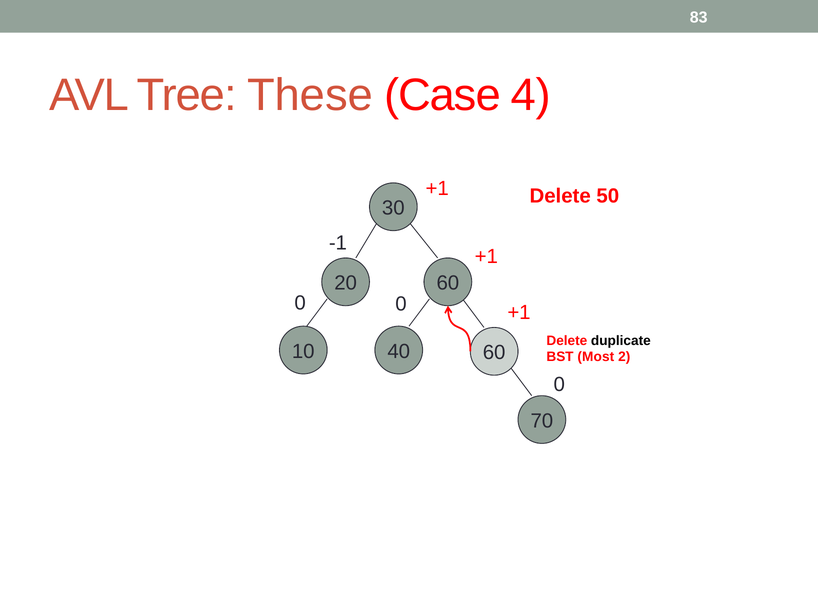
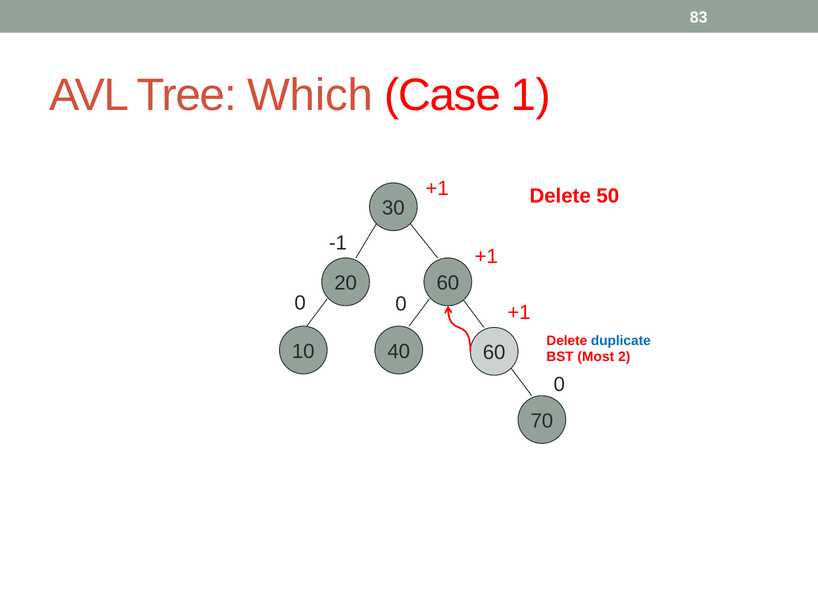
These: These -> Which (310, 95)
4: 4 -> 1 (531, 95)
duplicate colour: black -> blue (621, 340)
